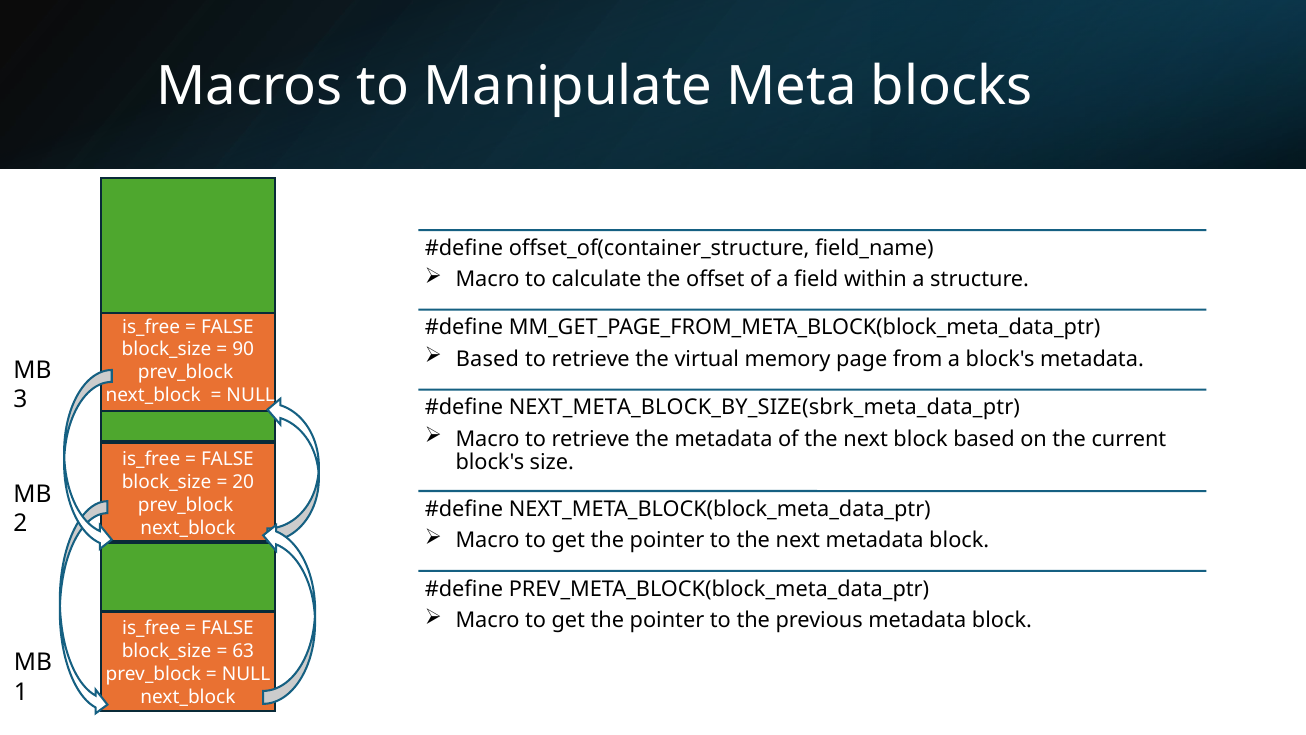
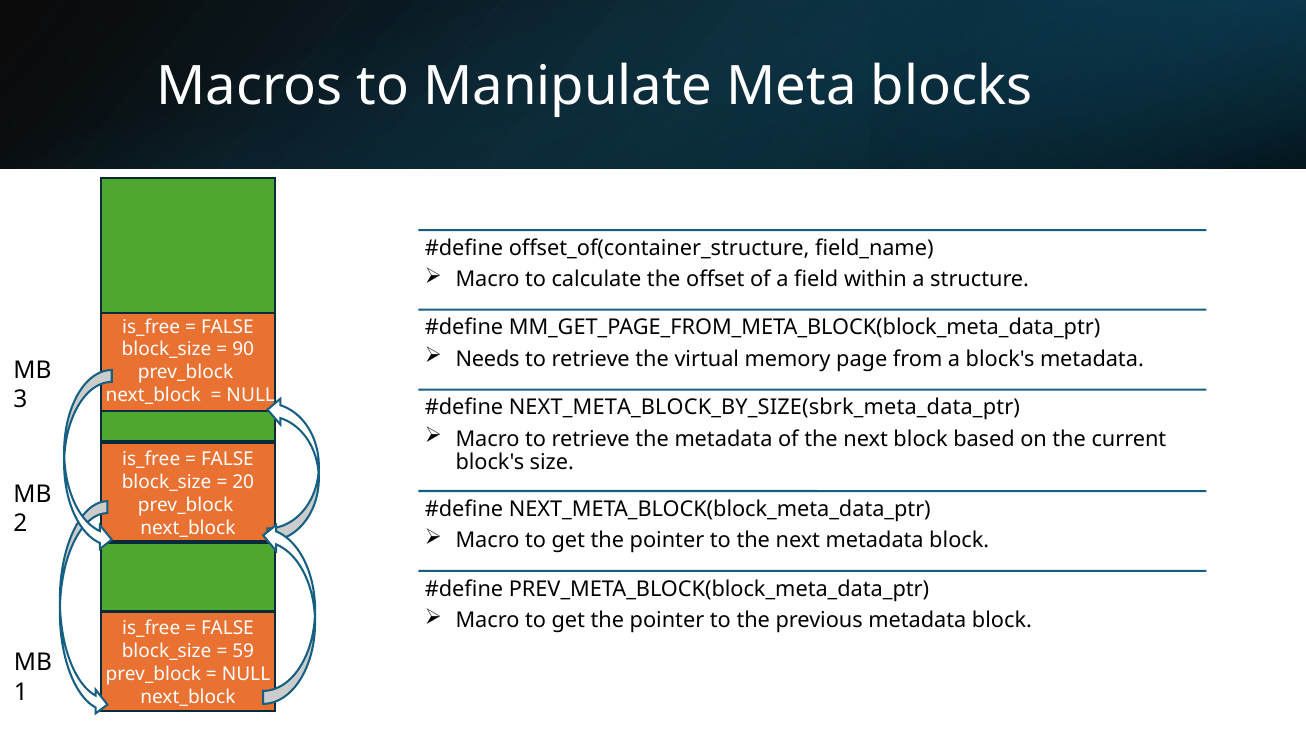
Based: Based -> Needs (488, 359)
63: 63 -> 59 (243, 651)
